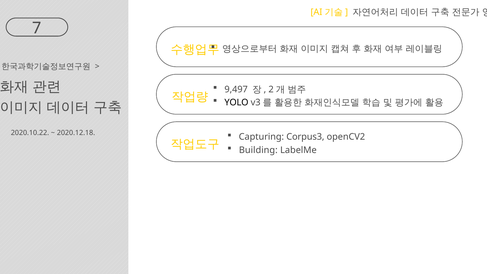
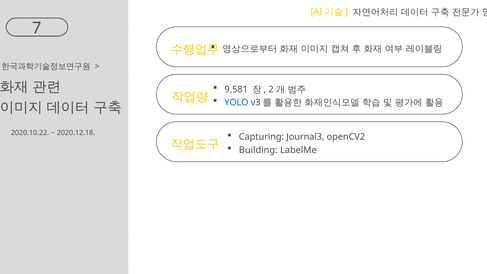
9,497: 9,497 -> 9,581 (236, 89)
YOLO colour: black -> blue (236, 102)
Corpus3: Corpus3 -> Journal3 (305, 137)
